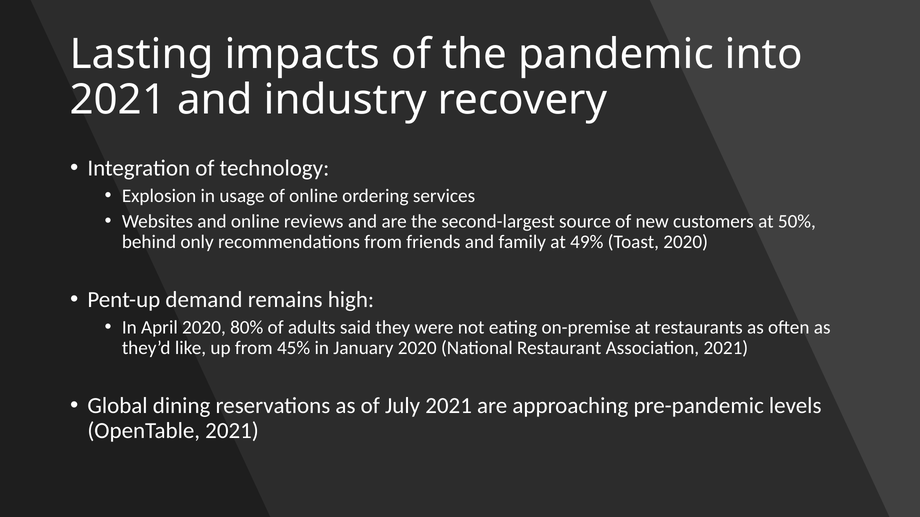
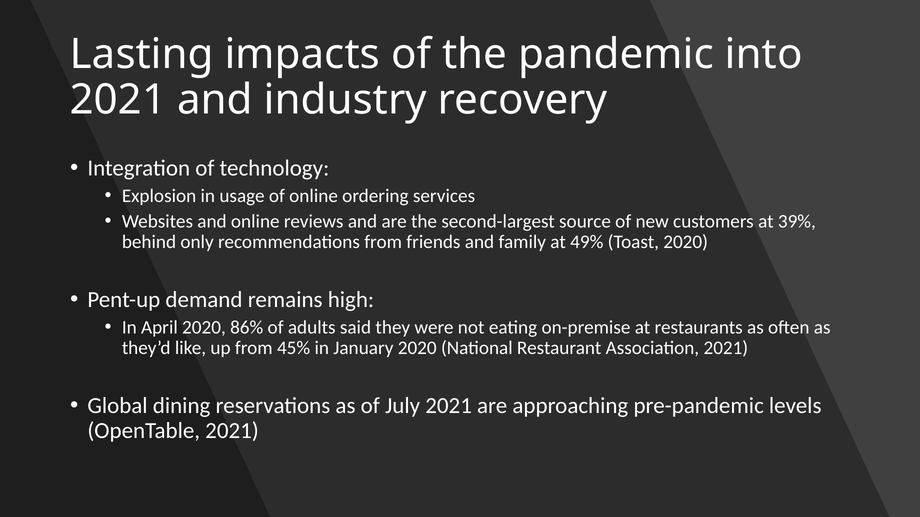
50%: 50% -> 39% (797, 221)
80%: 80% -> 86% (247, 328)
